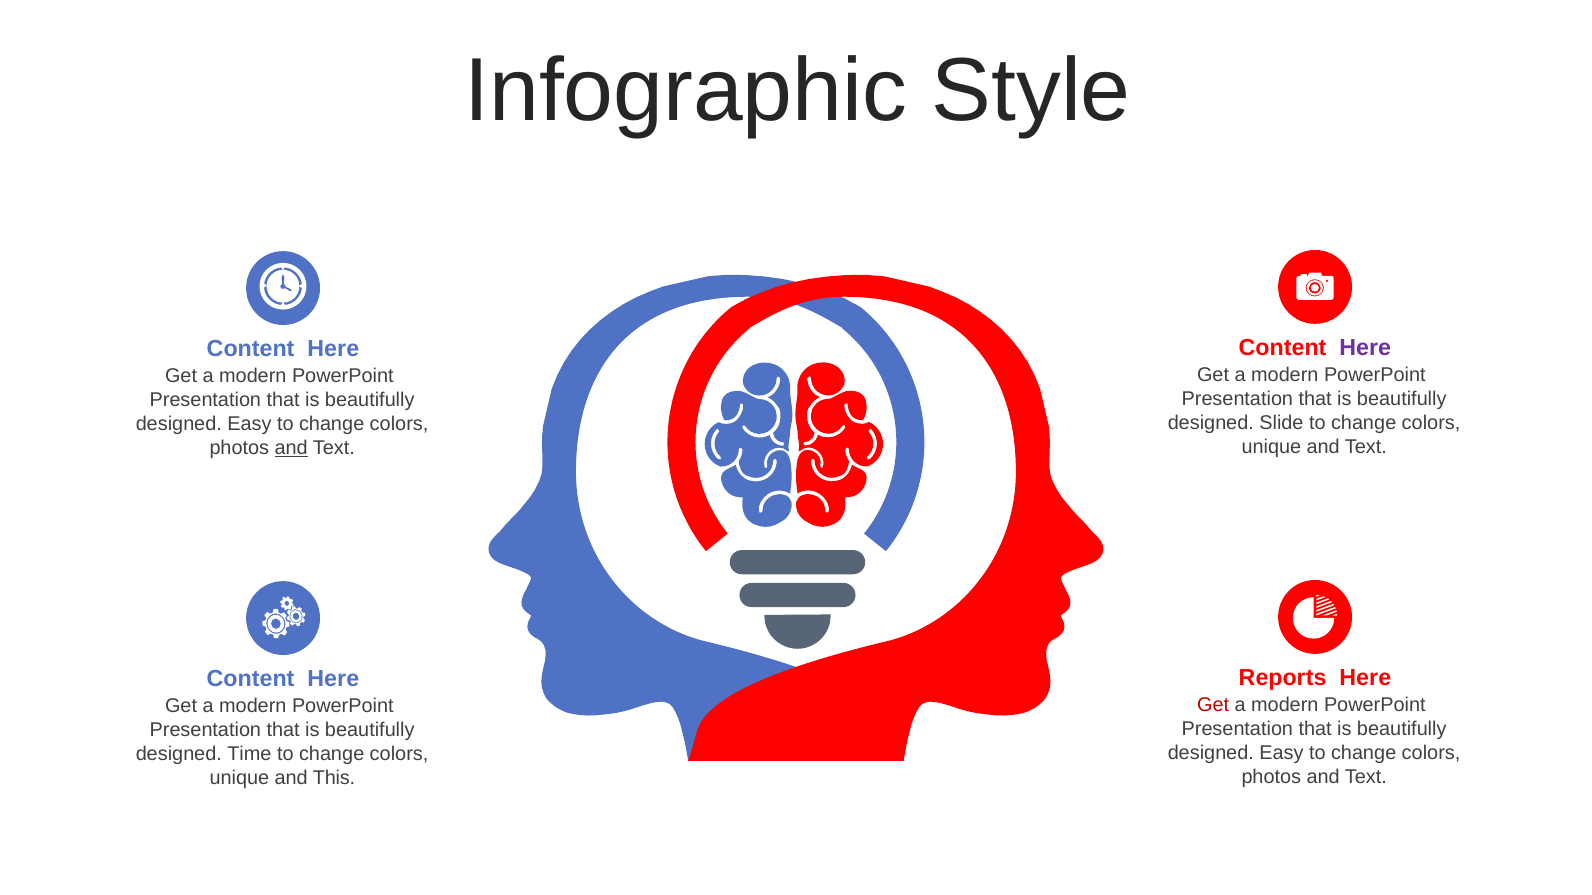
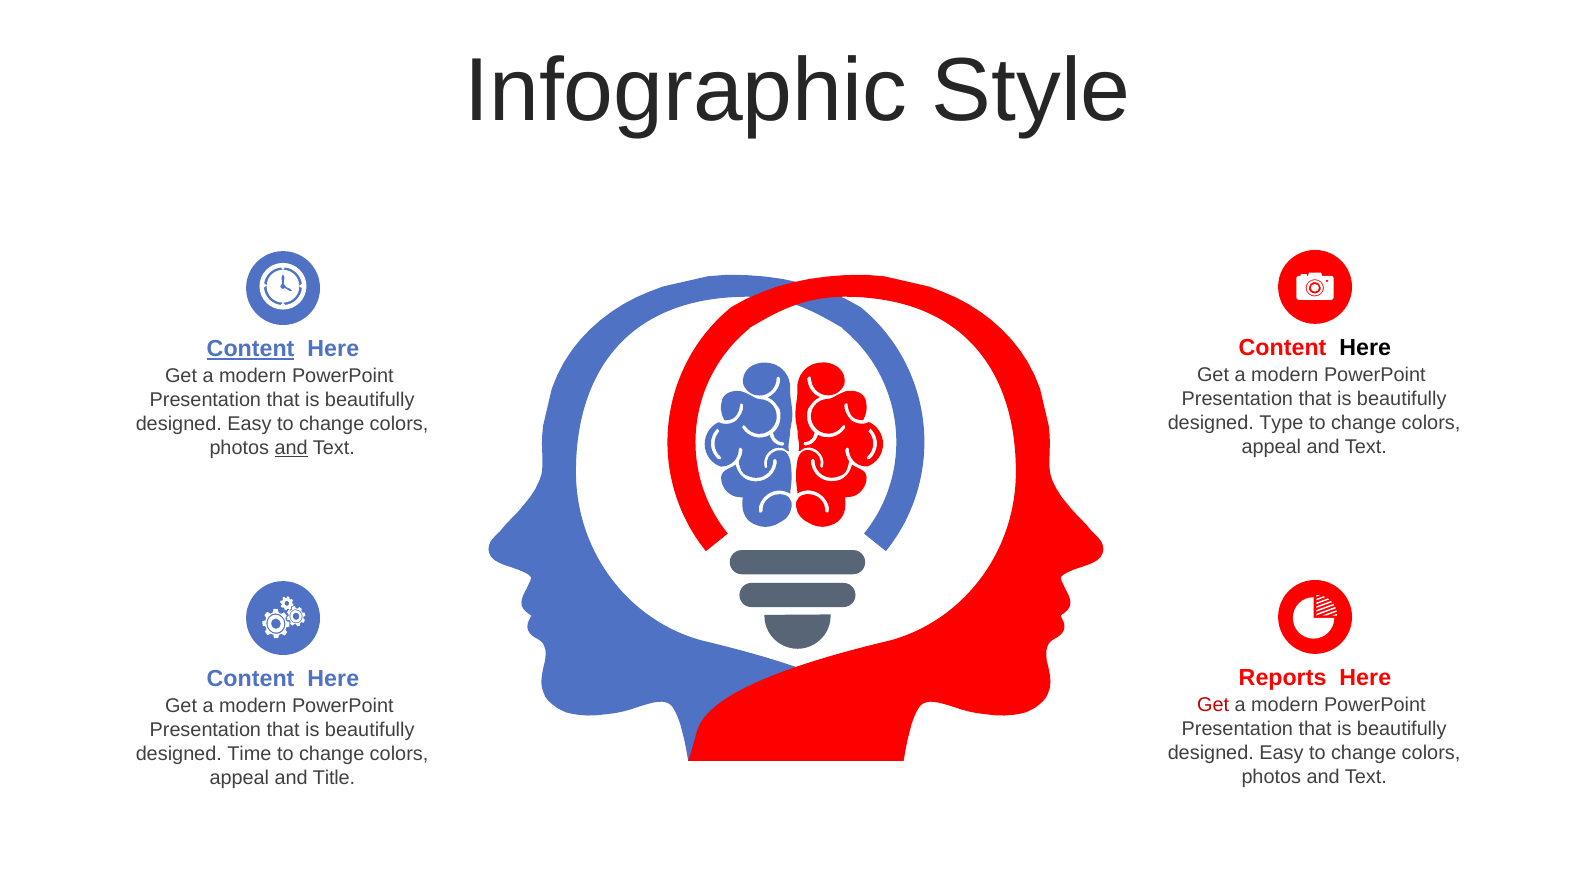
Here colour: purple -> black (1365, 348)
Content underline: none -> present (251, 349)
Slide: Slide -> Type (1281, 423)
unique: unique -> appeal (1271, 447)
unique: unique -> appeal (239, 778)
This: This -> Title (334, 778)
